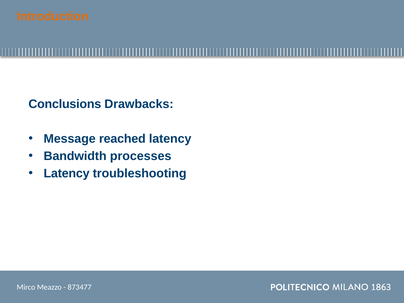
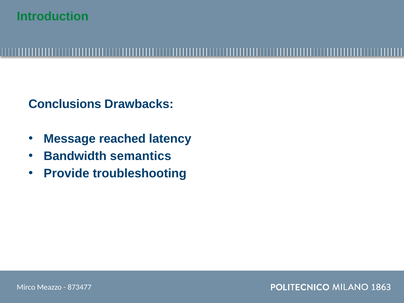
Introduction colour: orange -> green (53, 16)
processes: processes -> semantics (141, 156)
Latency: Latency -> Provide (67, 173)
